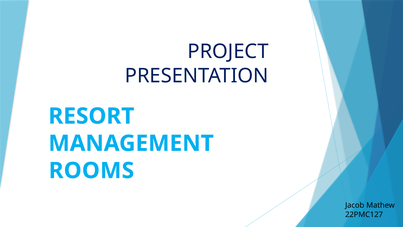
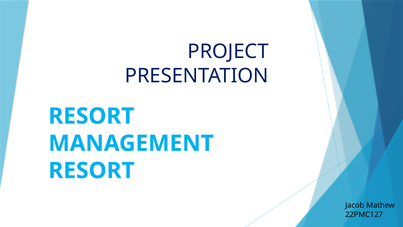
ROOMS: ROOMS -> RESORT (92, 170)
